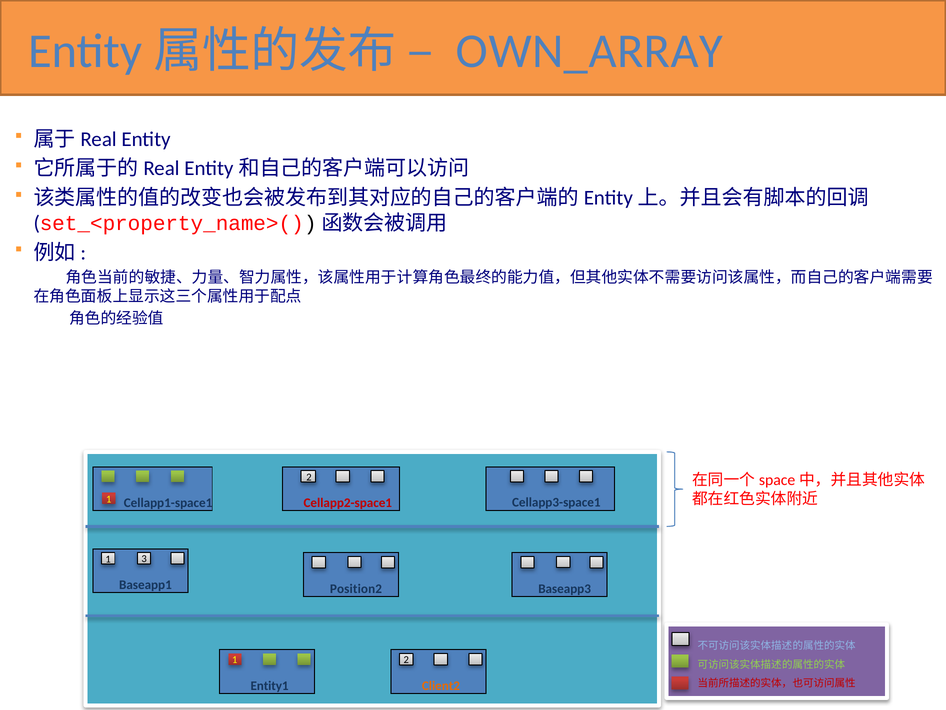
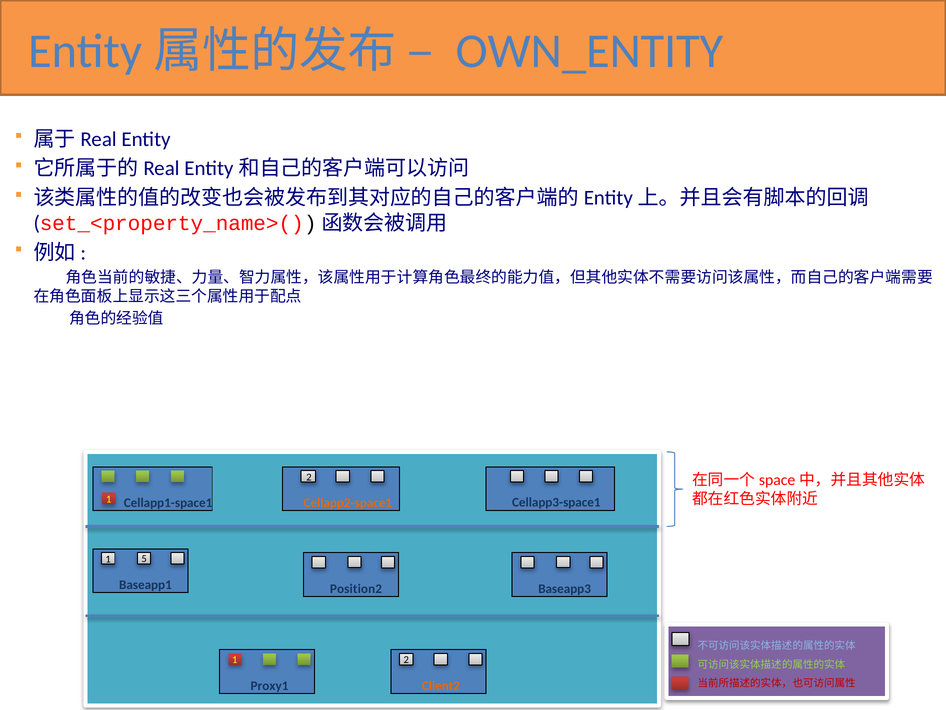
OWN_ARRAY: OWN_ARRAY -> OWN_ENTITY (590, 51)
Cellapp2-space1 colour: red -> orange (348, 503)
3: 3 -> 5 (144, 559)
Entity1: Entity1 -> Proxy1 (269, 685)
